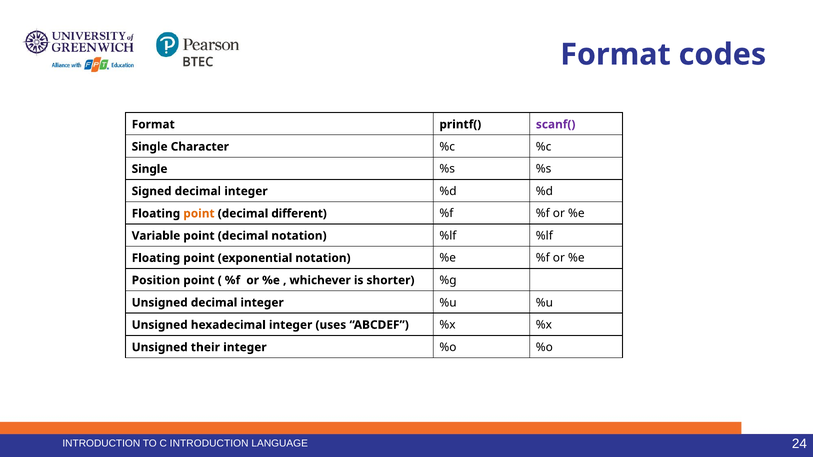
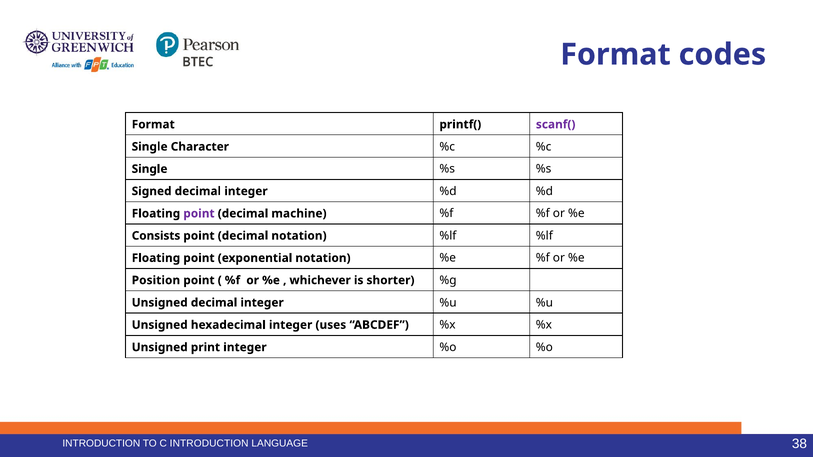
point colour: orange -> purple (199, 214)
different: different -> machine (299, 214)
Variable: Variable -> Consists (156, 236)
their: their -> print (205, 348)
24: 24 -> 38 (799, 444)
